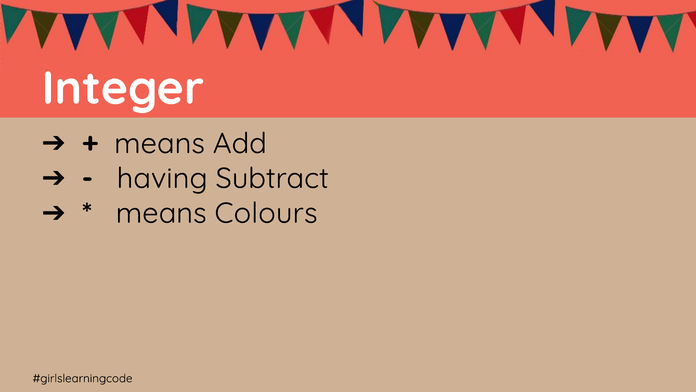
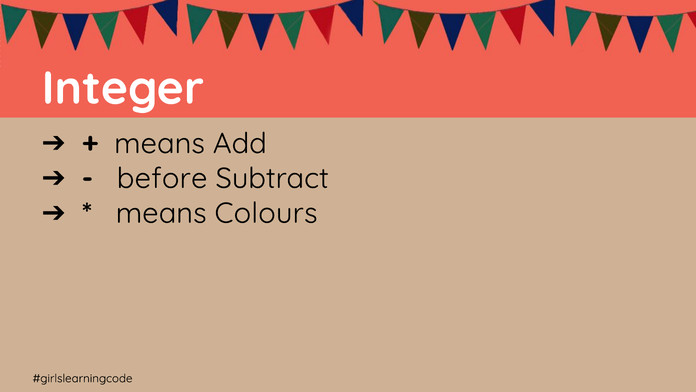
having: having -> before (162, 178)
